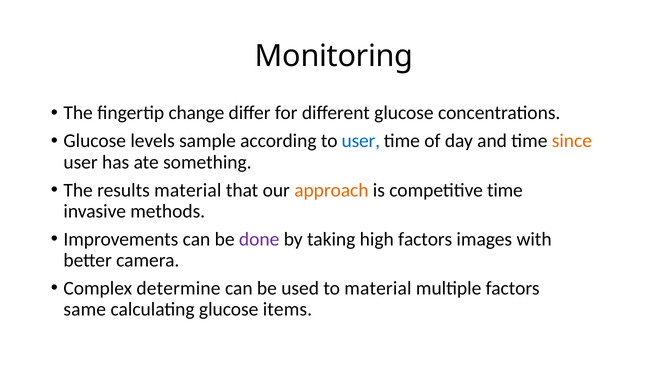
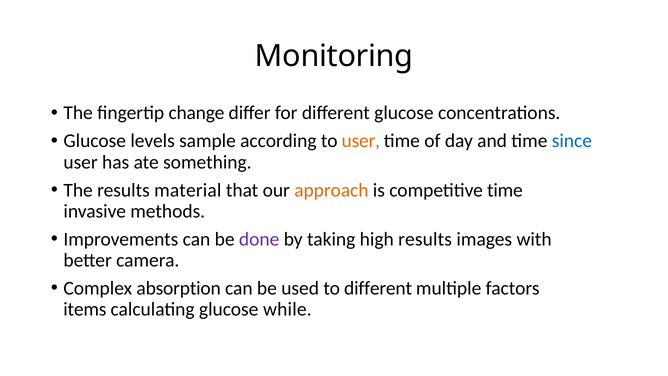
user colour: blue -> orange (361, 141)
since colour: orange -> blue (572, 141)
high factors: factors -> results (425, 239)
determine: determine -> absorption (179, 288)
to material: material -> different (378, 288)
same: same -> items (85, 309)
items: items -> while (287, 309)
